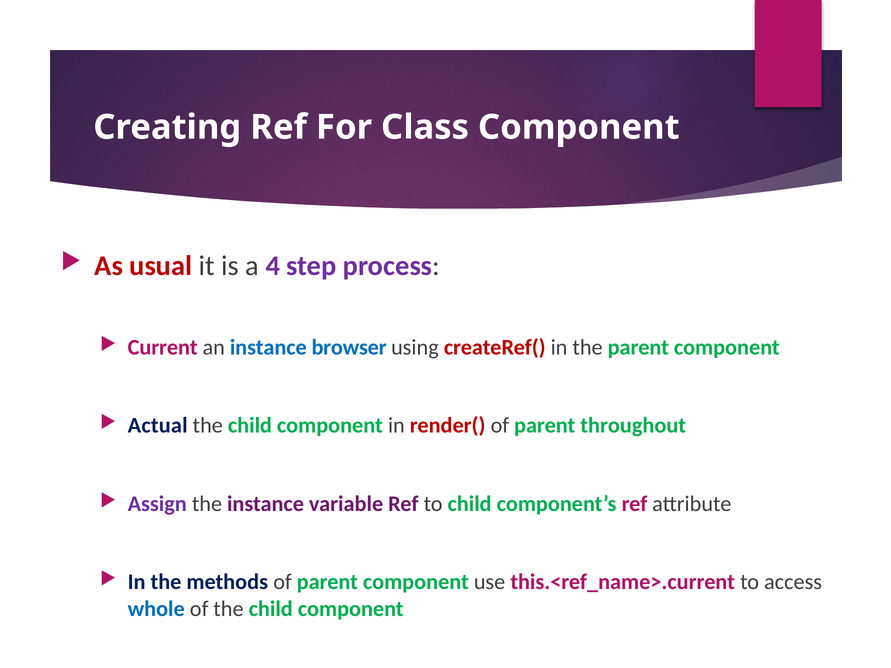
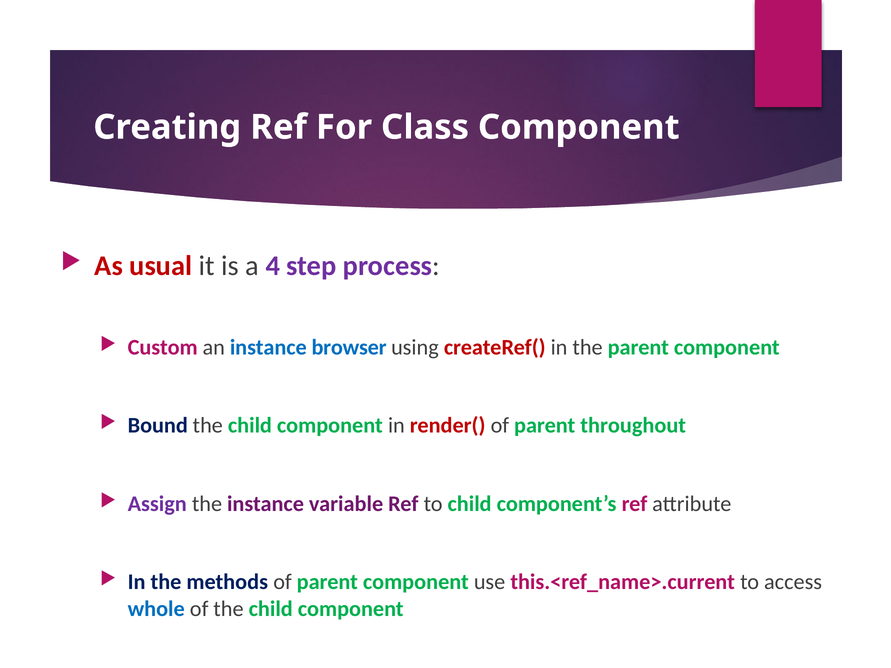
Current: Current -> Custom (163, 348)
Actual: Actual -> Bound (158, 426)
